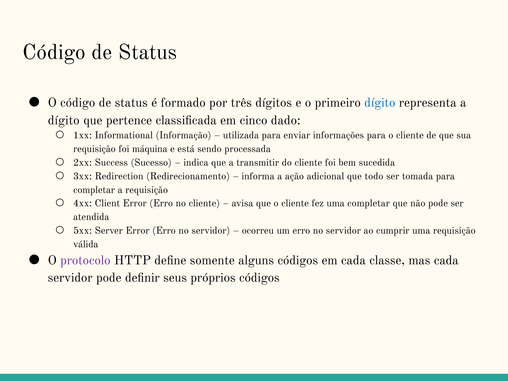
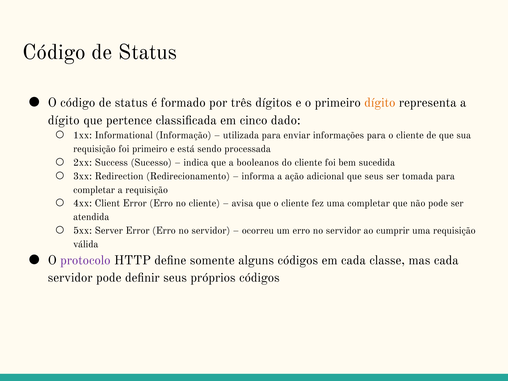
dígito colour: blue -> orange (380, 103)
foi máquina: máquina -> primeiro (150, 149)
transmitir: transmitir -> booleanos (258, 163)
que todo: todo -> seus (374, 176)
